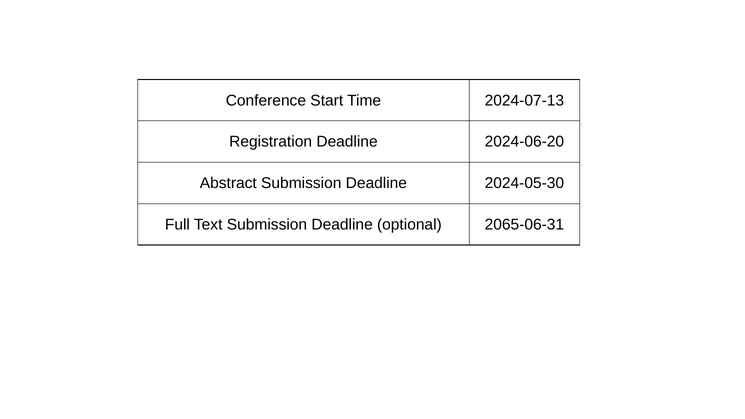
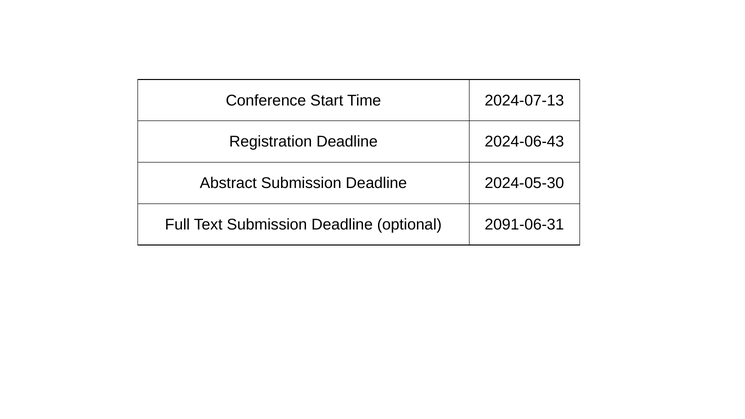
2024-06-20: 2024-06-20 -> 2024-06-43 (524, 142)
2065-06-31: 2065-06-31 -> 2091-06-31 (524, 225)
